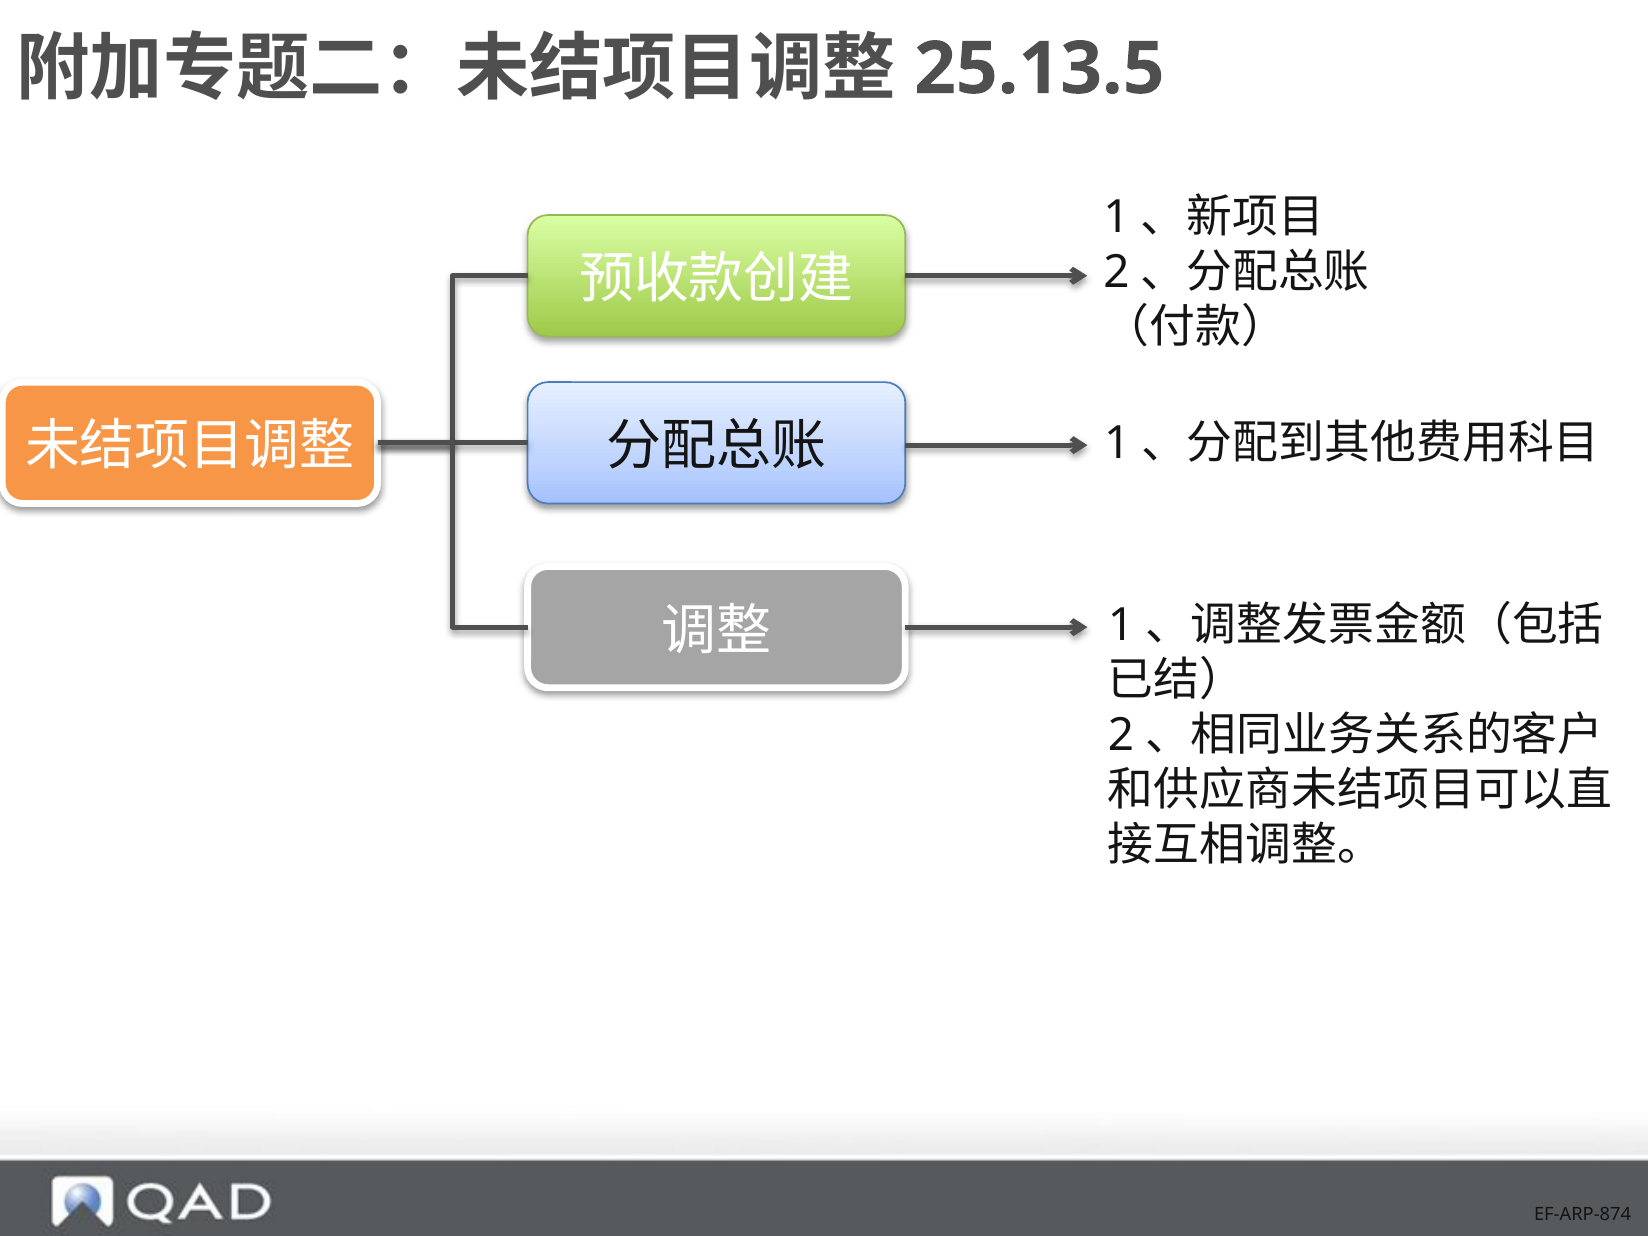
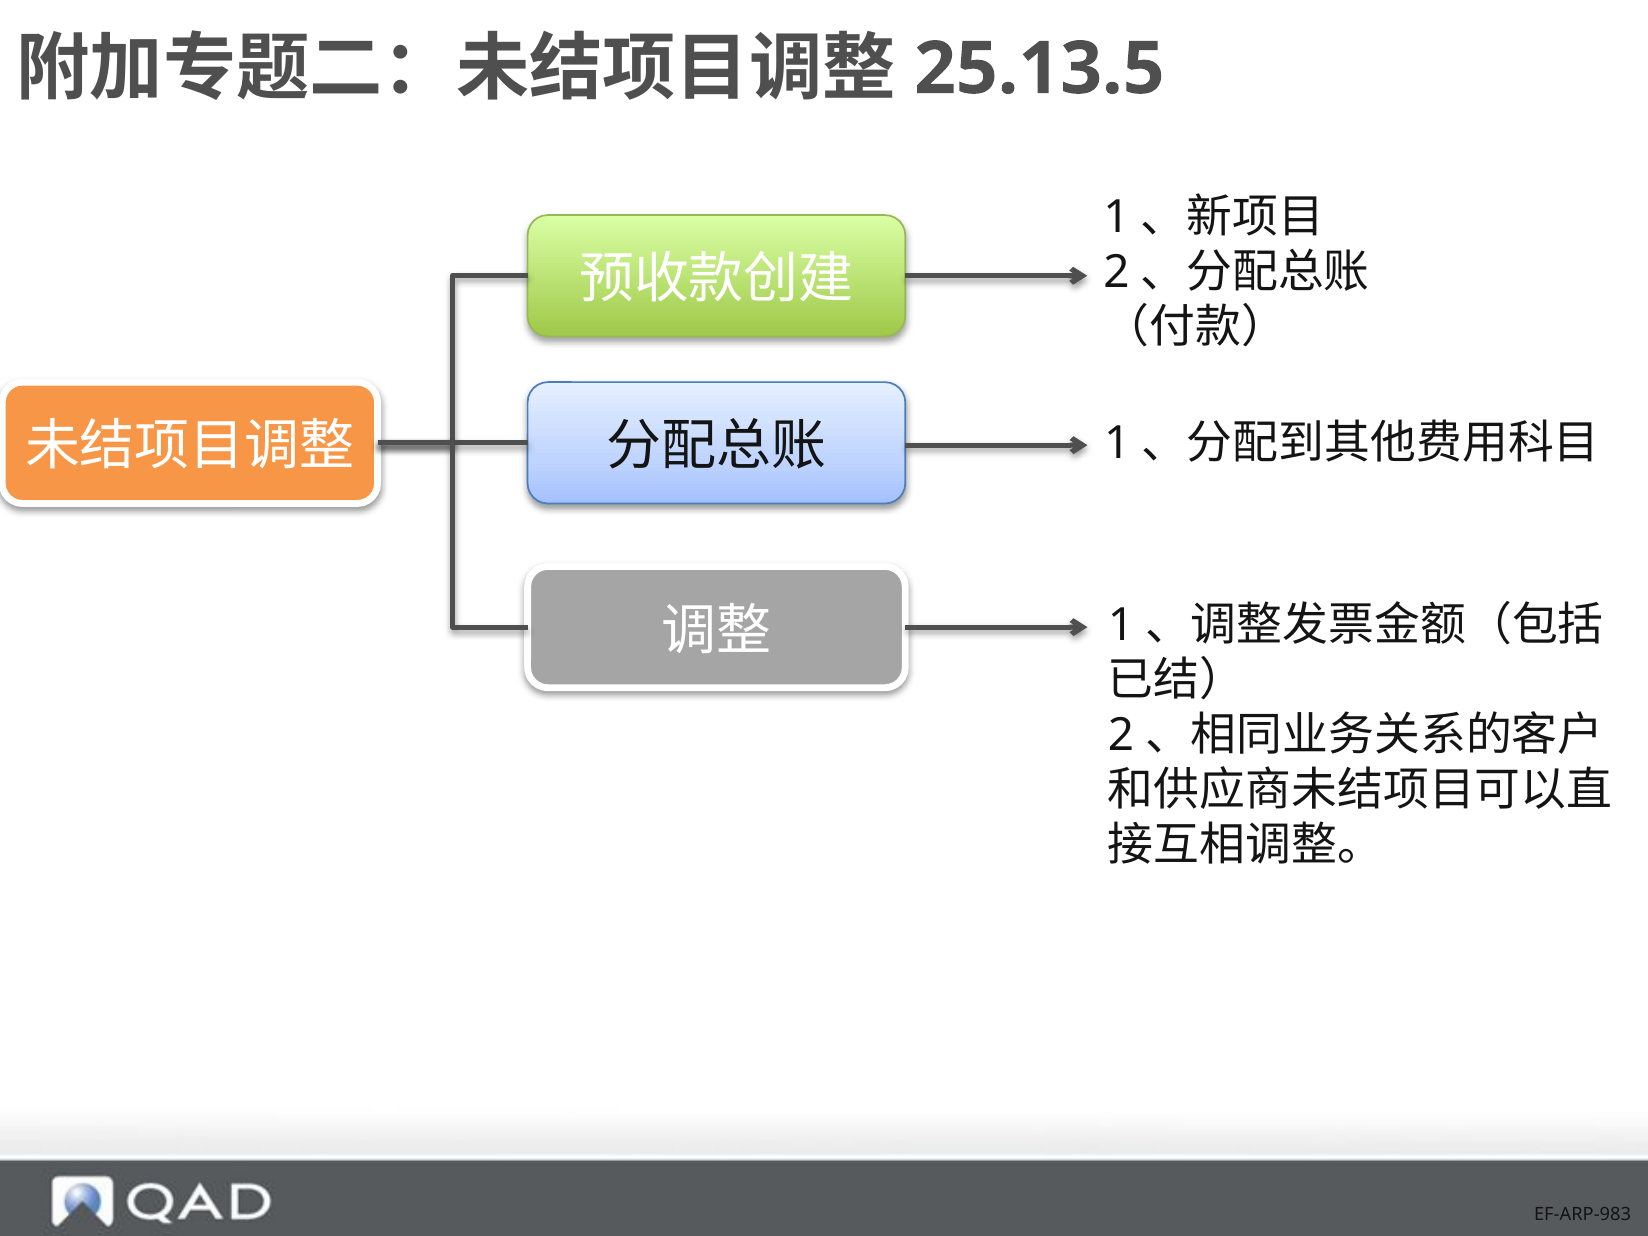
EF-ARP-874: EF-ARP-874 -> EF-ARP-983 (1583, 1215)
